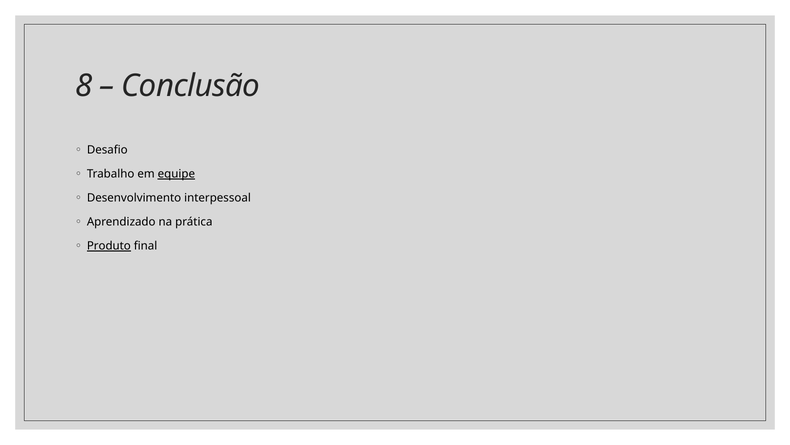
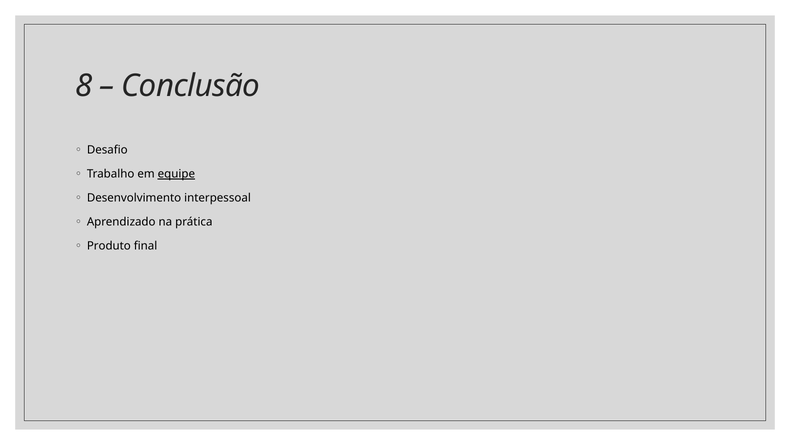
Produto underline: present -> none (109, 246)
